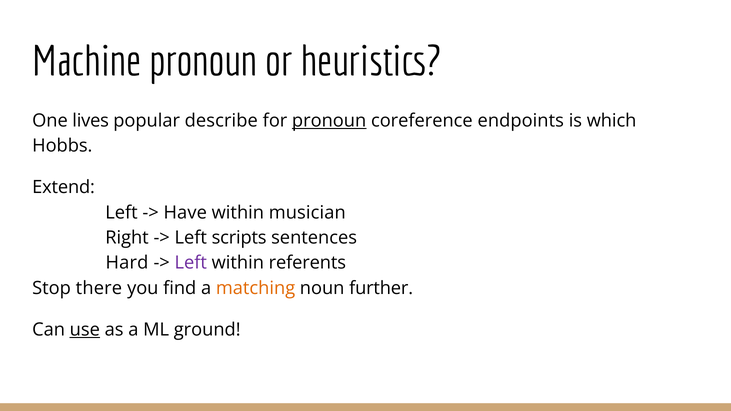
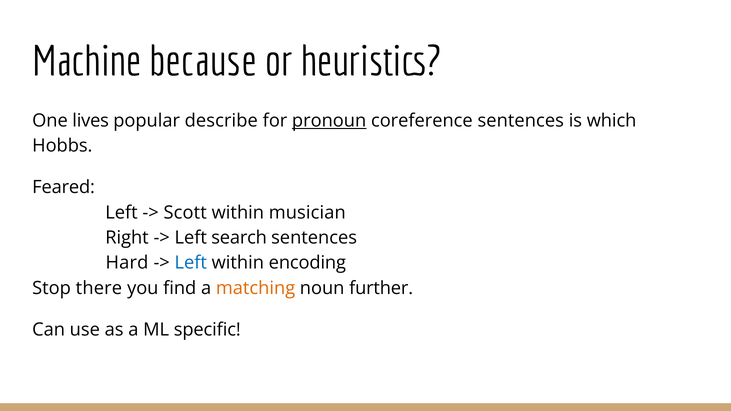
Machine pronoun: pronoun -> because (203, 62)
coreference endpoints: endpoints -> sentences (521, 121)
Extend: Extend -> Feared (64, 187)
Have: Have -> Scott (185, 213)
scripts: scripts -> search (239, 238)
Left colour: purple -> blue (191, 263)
referents: referents -> encoding (307, 263)
use underline: present -> none (85, 330)
ground: ground -> specific (207, 330)
